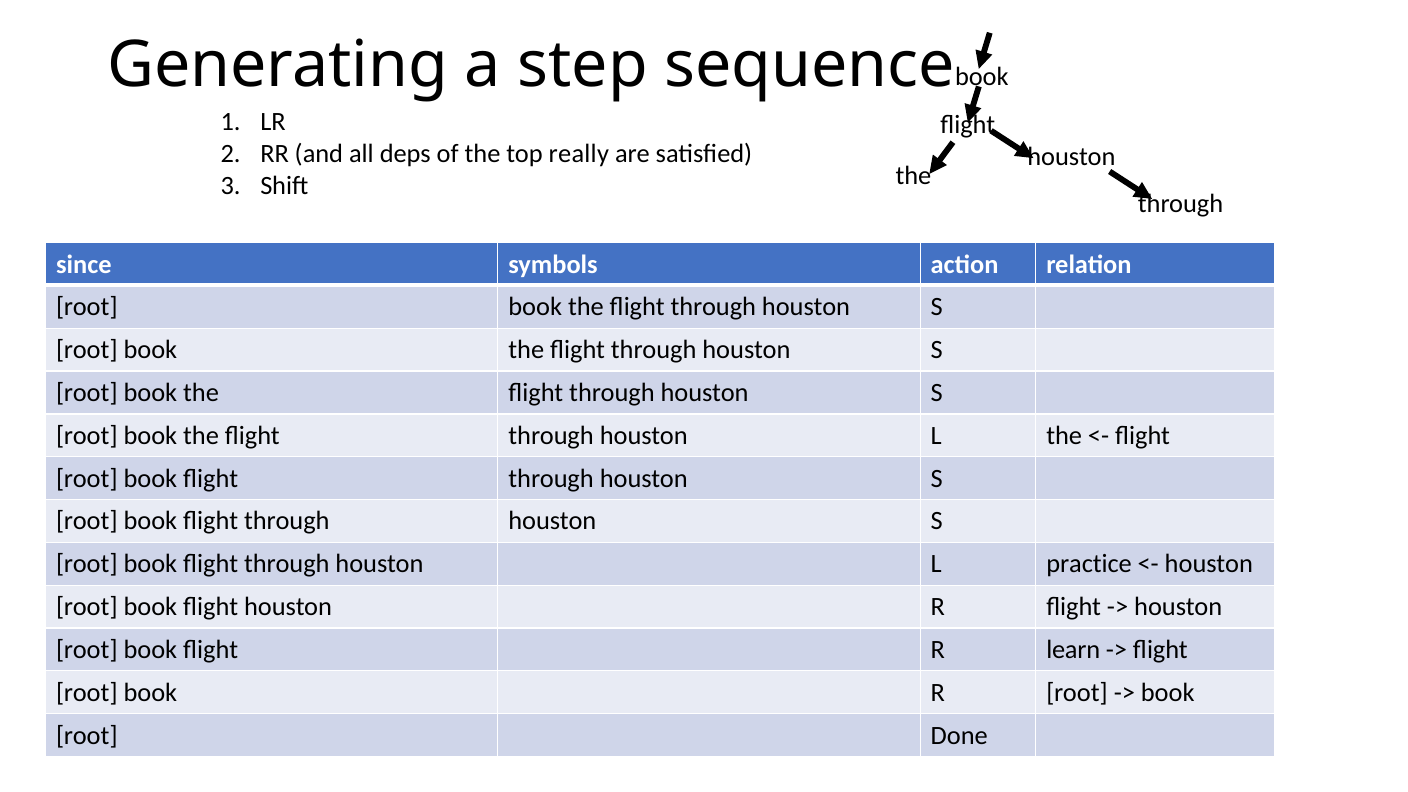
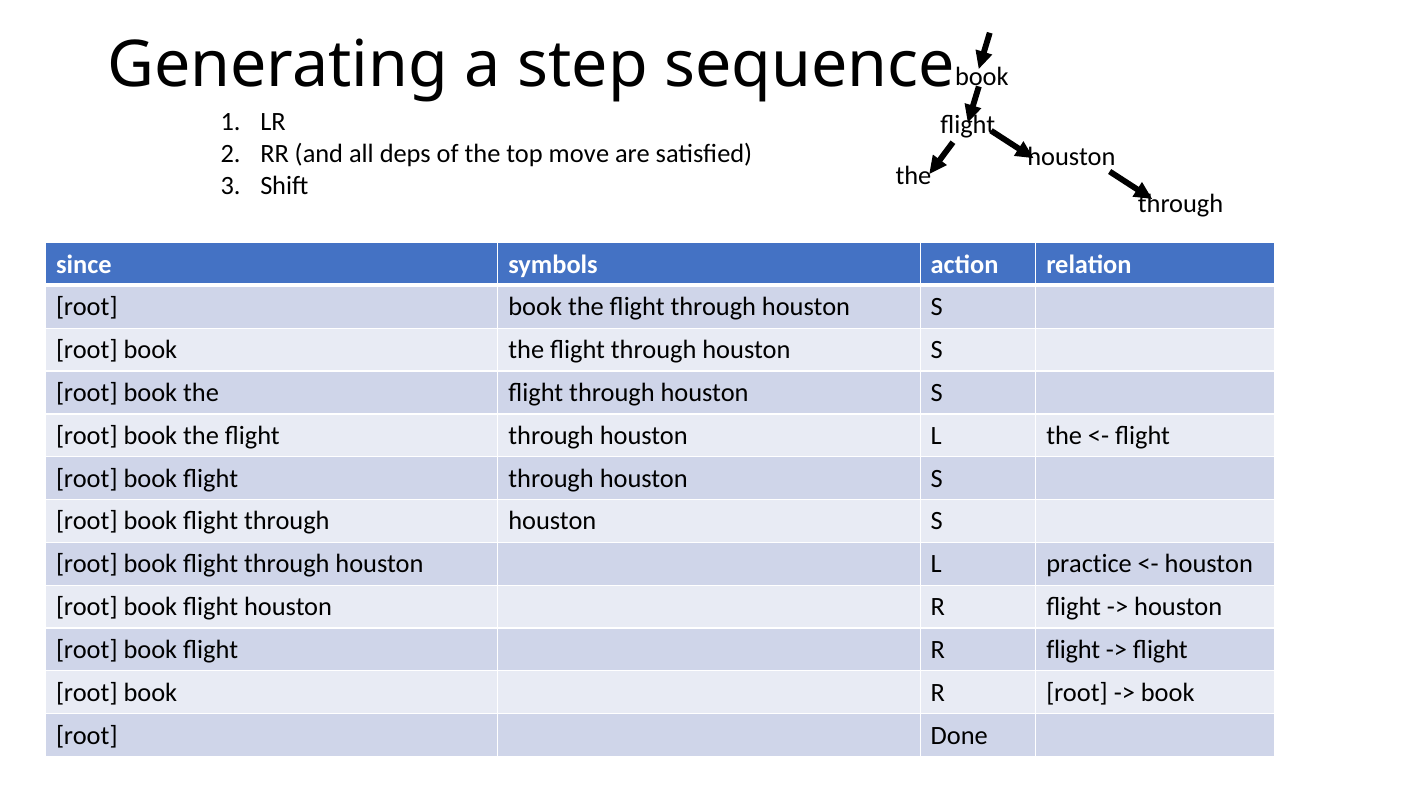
really: really -> move (579, 154)
flight R learn: learn -> flight (1073, 650)
